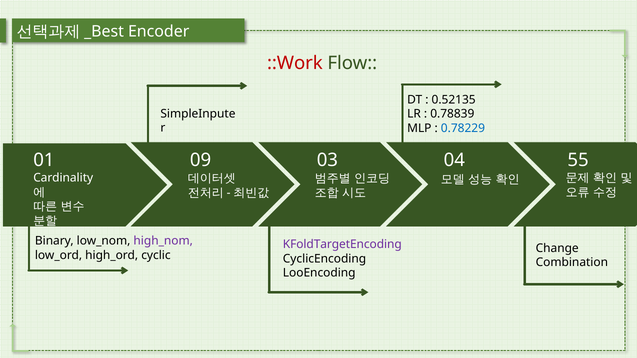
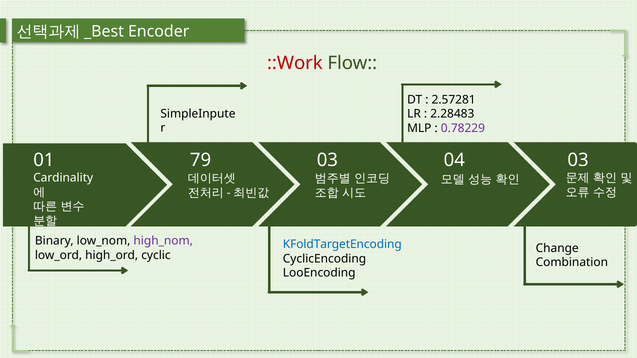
0.52135: 0.52135 -> 2.57281 (454, 100)
0.78839: 0.78839 -> 2.28483 (452, 114)
0.78229 colour: blue -> purple (463, 128)
09: 09 -> 79 (201, 160)
04 55: 55 -> 03 (578, 160)
KFoldTargetEncoding colour: purple -> blue (342, 245)
